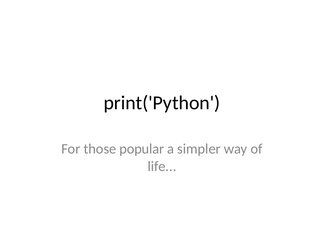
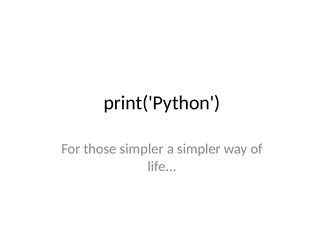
those popular: popular -> simpler (142, 149)
